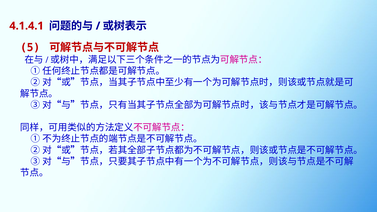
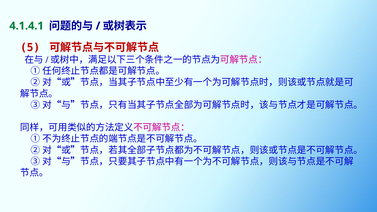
4.1.4.1 colour: red -> green (27, 26)
